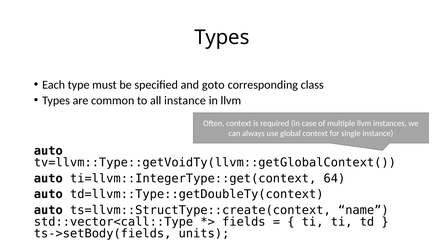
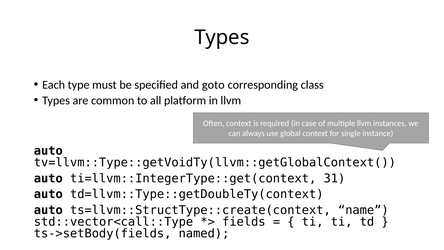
all instance: instance -> platform (185, 101)
64: 64 -> 31 (334, 178)
units: units -> named (204, 233)
